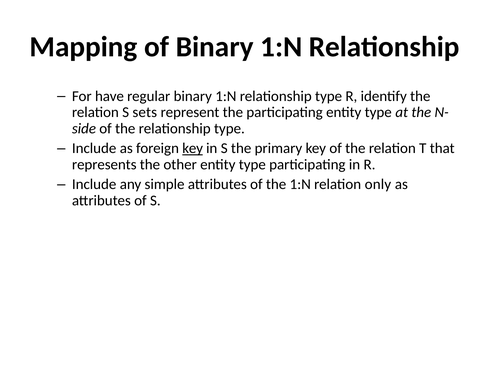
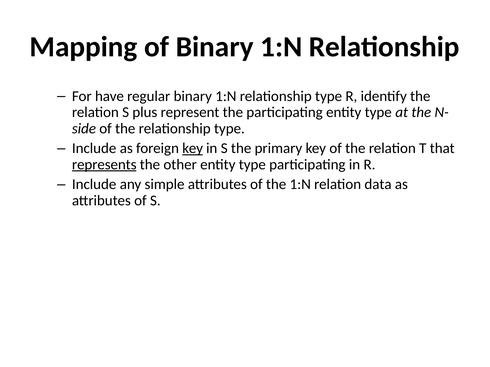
sets: sets -> plus (145, 112)
represents underline: none -> present (104, 165)
only: only -> data (378, 185)
